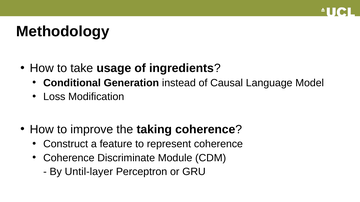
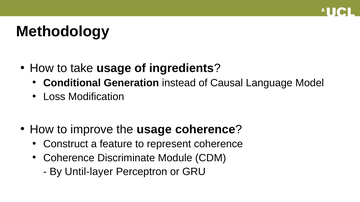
the taking: taking -> usage (154, 130)
